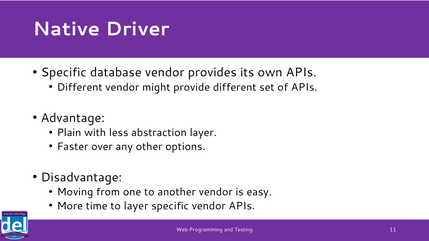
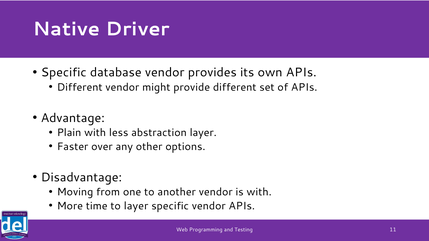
is easy: easy -> with (259, 192)
